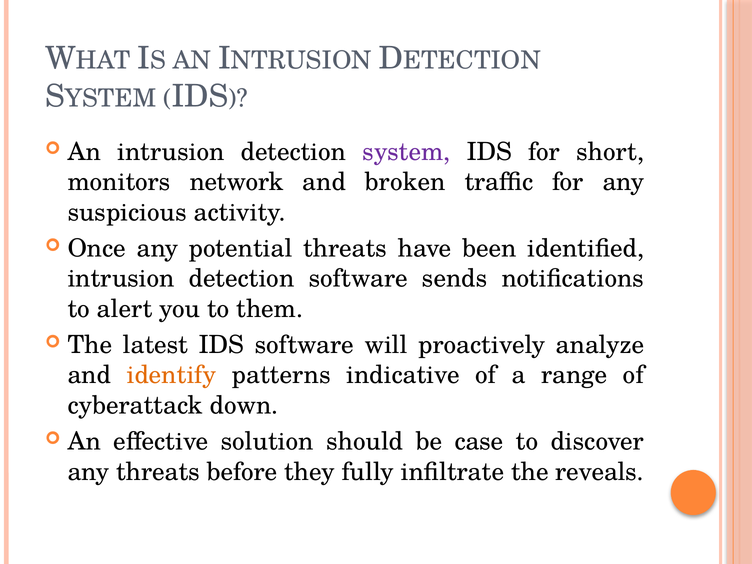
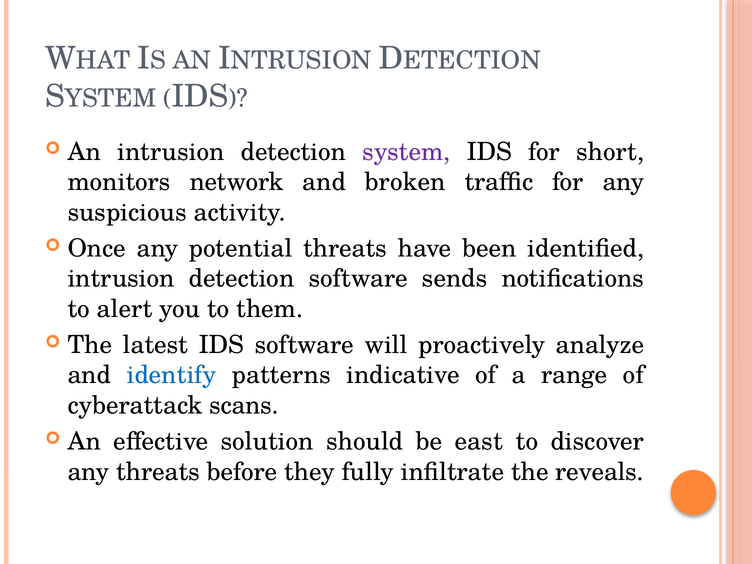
identify colour: orange -> blue (171, 375)
down: down -> scans (244, 405)
case: case -> east (479, 442)
